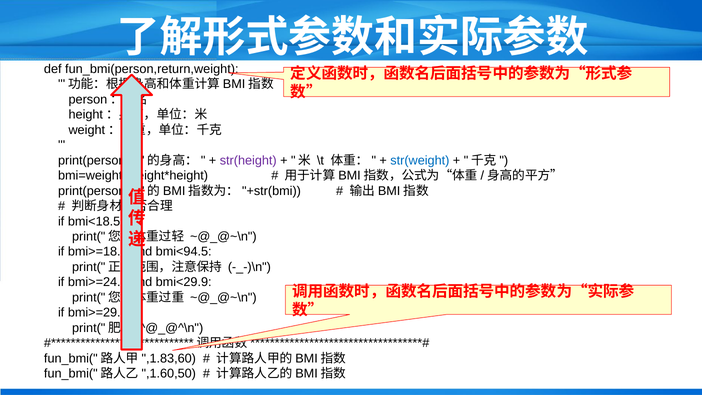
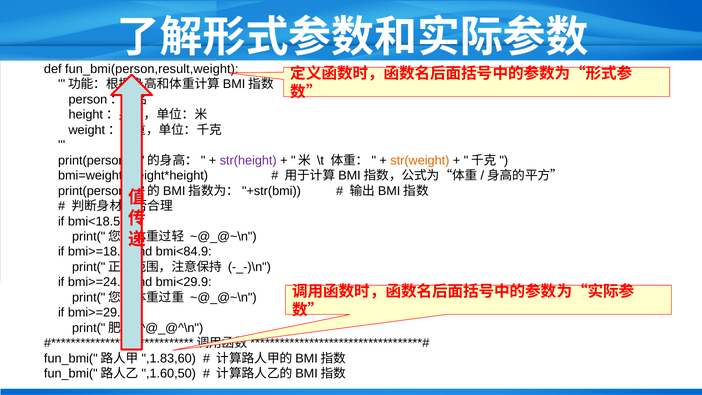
fun_bmi(person,return,weight: fun_bmi(person,return,weight -> fun_bmi(person,result,weight (152, 69)
str(weight colour: blue -> orange (420, 160)
bmi<94.5: bmi<94.5 -> bmi<84.9 (184, 252)
